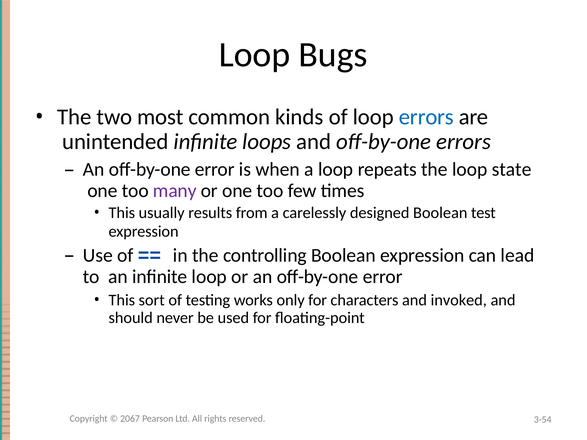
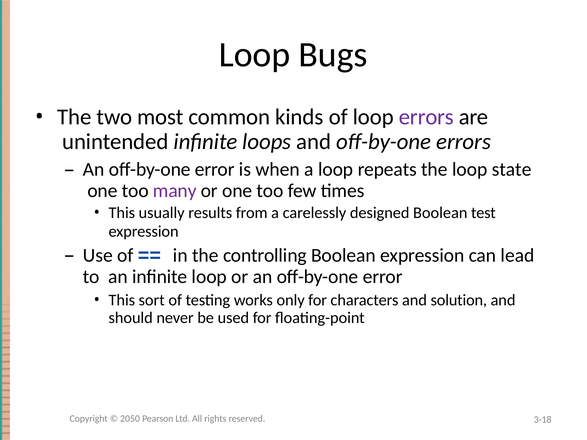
errors colour: blue -> purple (426, 117)
invoked: invoked -> solution (459, 300)
2067: 2067 -> 2050 (130, 419)
3-54: 3-54 -> 3-18 (543, 420)
